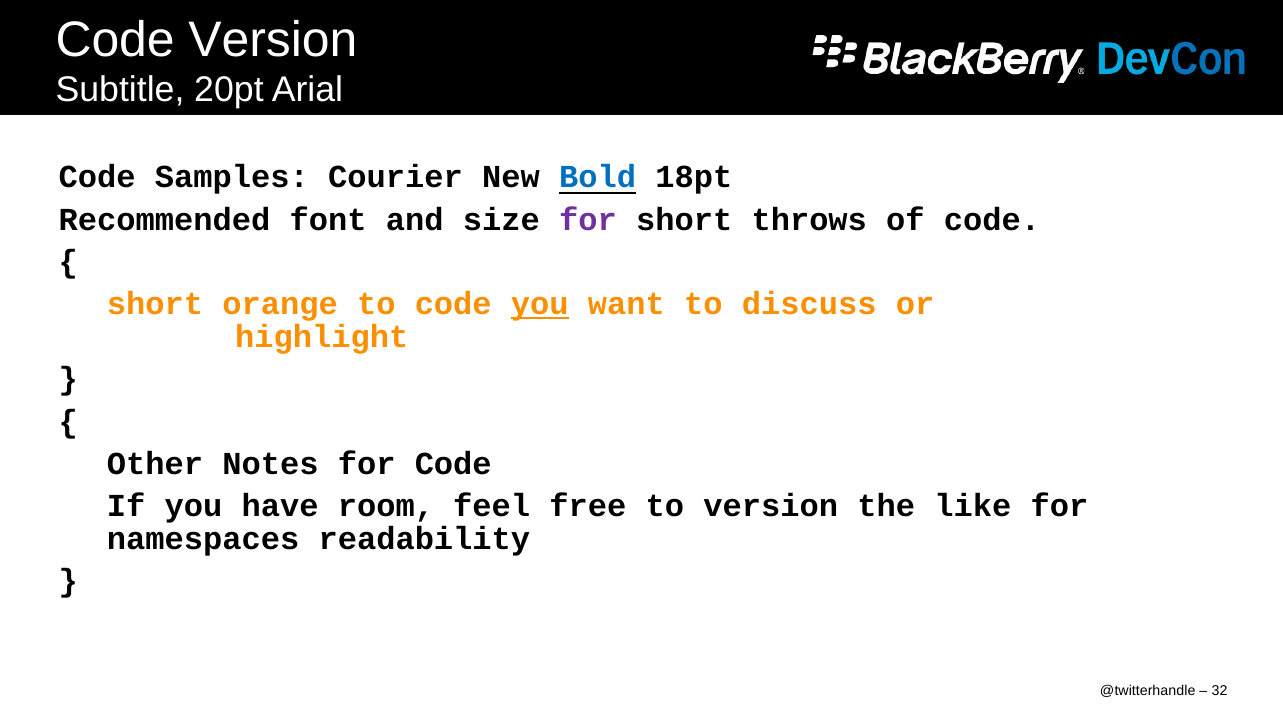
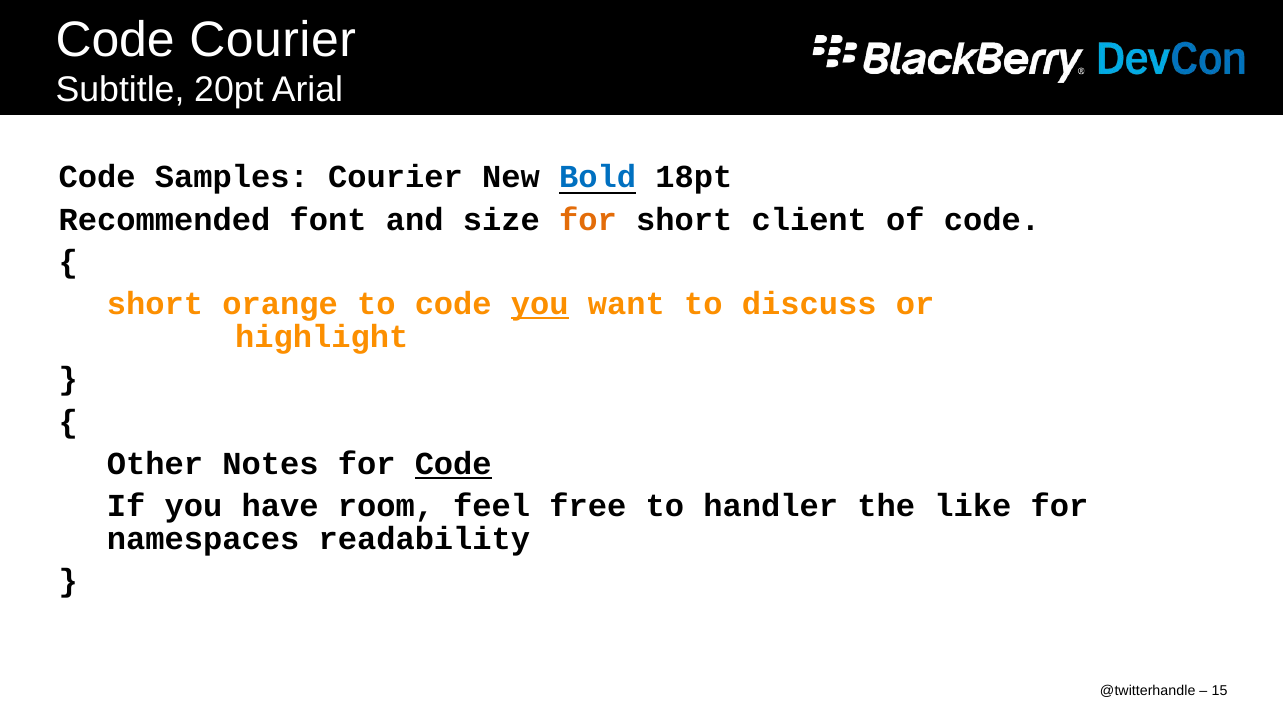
Code Version: Version -> Courier (273, 40)
for colour: purple -> orange (588, 220)
throws: throws -> client (809, 220)
Code underline: none -> present (453, 464)
to version: version -> handler (771, 507)
32: 32 -> 15 (1220, 692)
